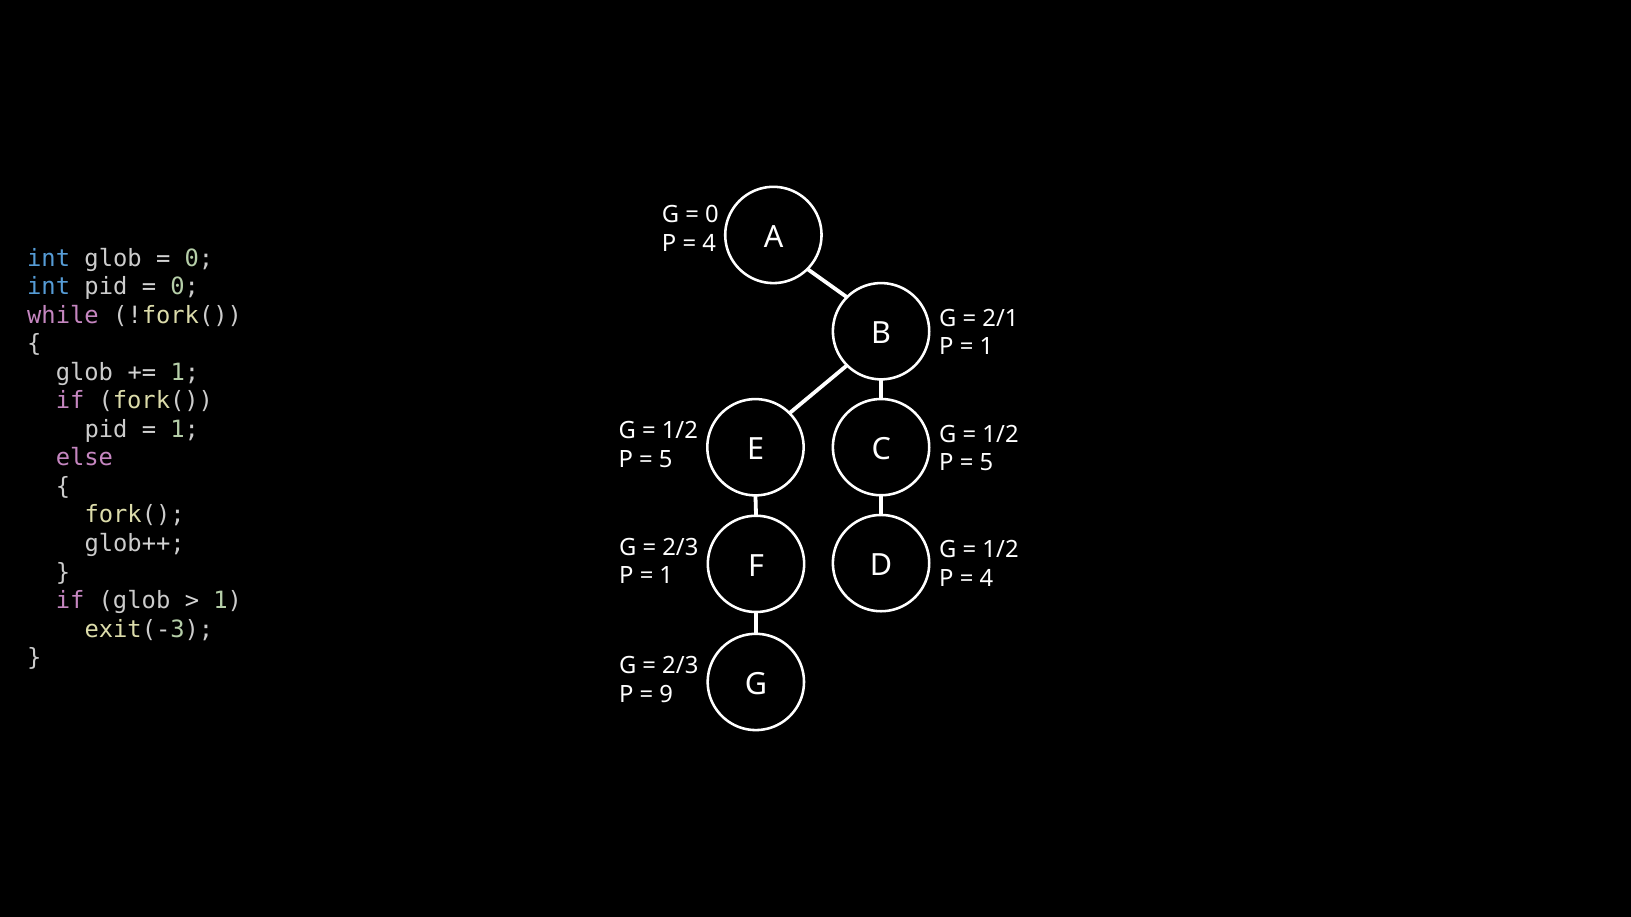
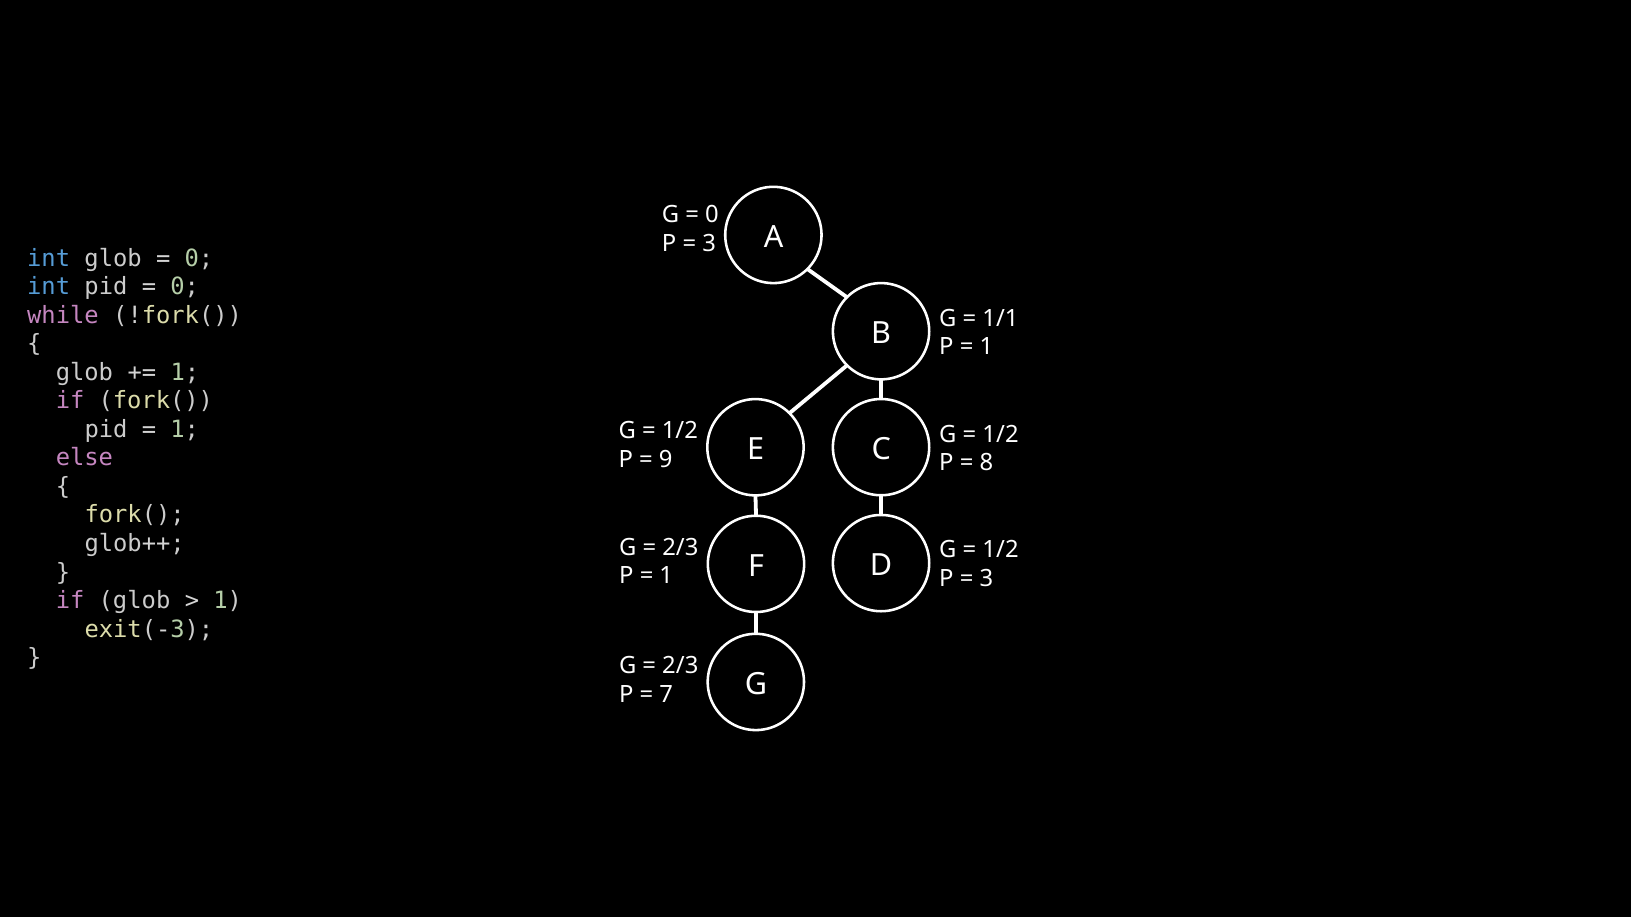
4: 4 -> 3 (709, 243)
2/1: 2/1 -> 1/1 (1000, 318)
5: 5 -> 9 (666, 460)
5: 5 -> 8 (986, 463)
4: 4 -> 3 (986, 579)
9: 9 -> 7 (666, 695)
